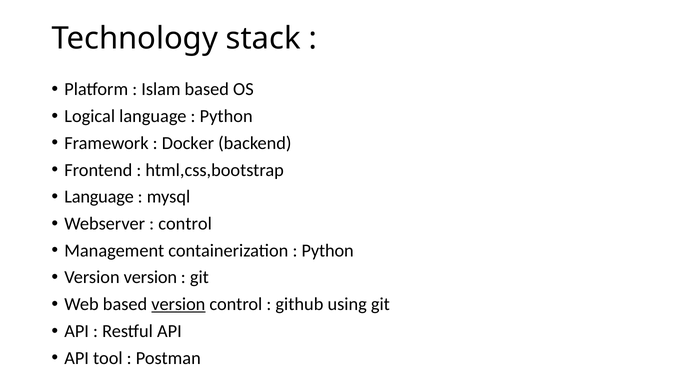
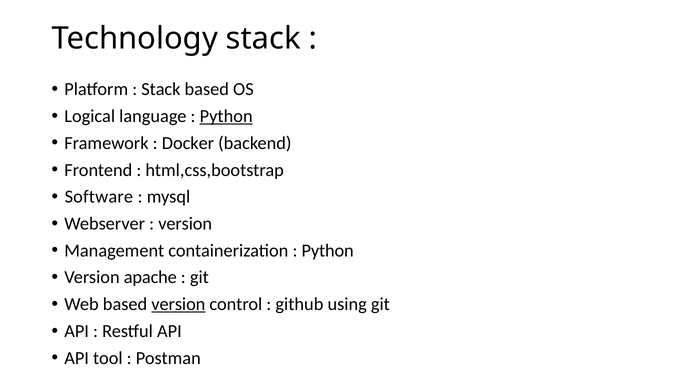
Islam: Islam -> Stack (161, 89)
Python underline: none -> present (226, 116)
Language: Language -> Software (99, 197)
control: control -> version (185, 224)
Version version: version -> apache (150, 277)
